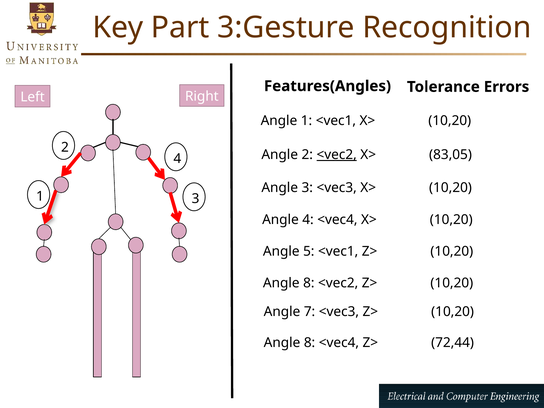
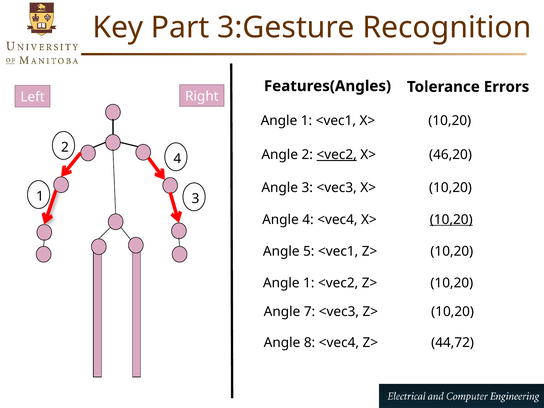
83,05: 83,05 -> 46,20 (450, 155)
10,20 underline: none -> present (451, 220)
8: 8 -> 1 (309, 283)
72,44: 72,44 -> 44,72 (453, 343)
